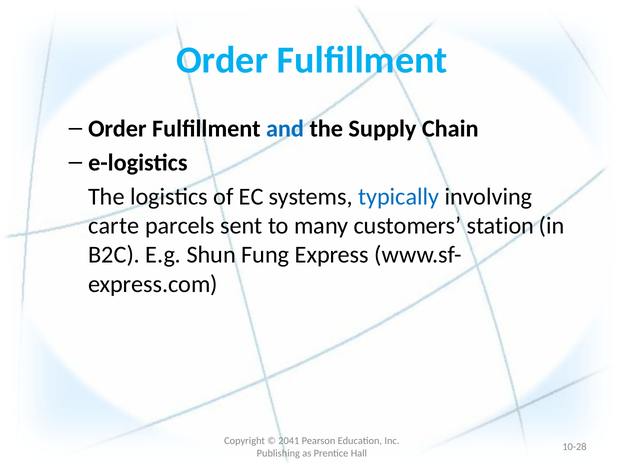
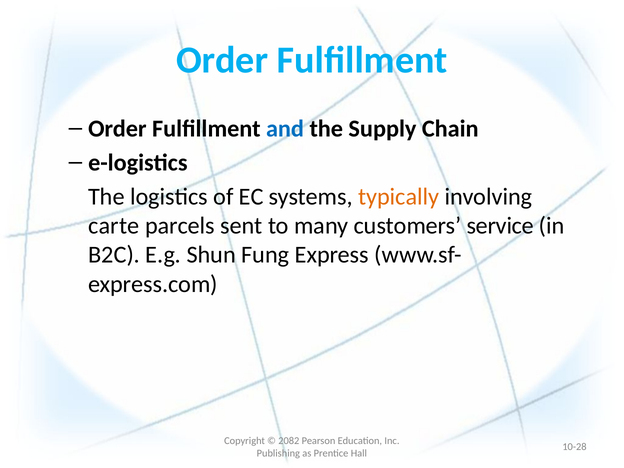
typically colour: blue -> orange (399, 197)
station: station -> service (500, 226)
2041: 2041 -> 2082 (289, 441)
